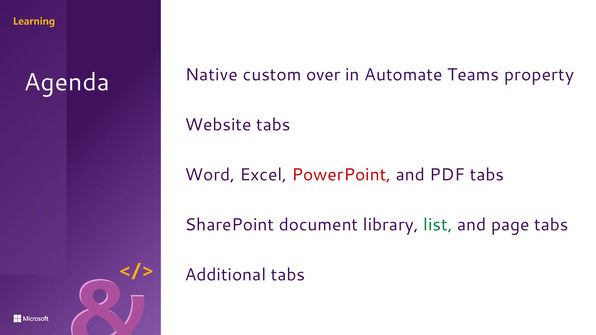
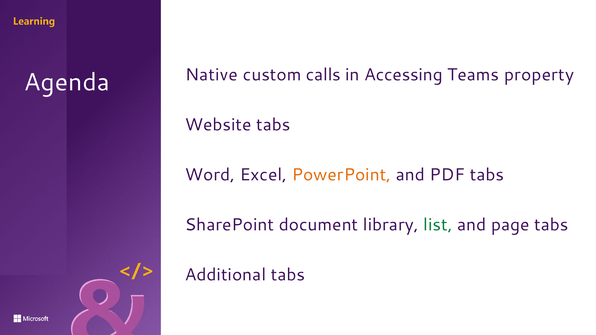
over: over -> calls (323, 75)
Automate: Automate -> Accessing (403, 75)
PowerPoint colour: red -> orange (341, 175)
